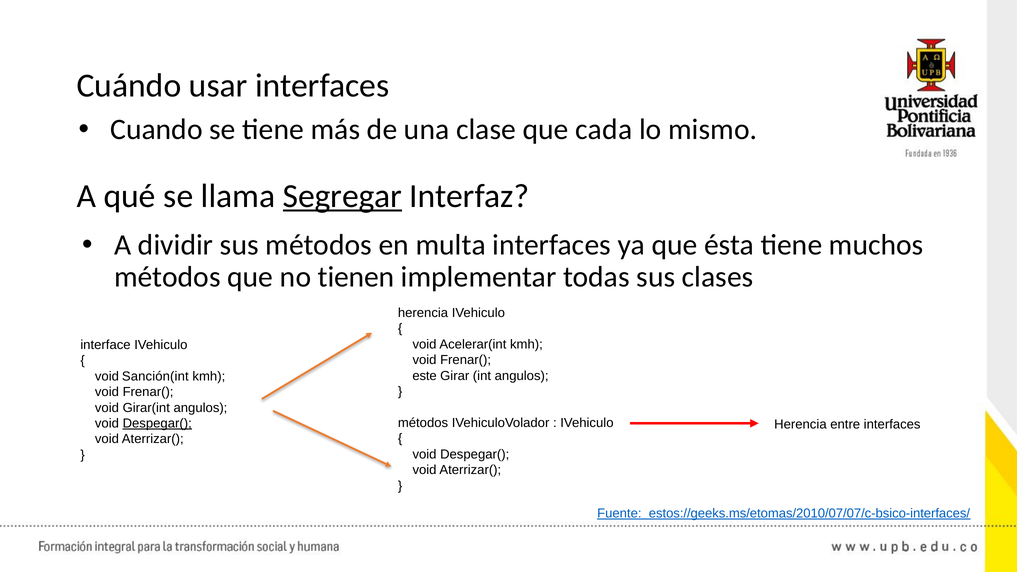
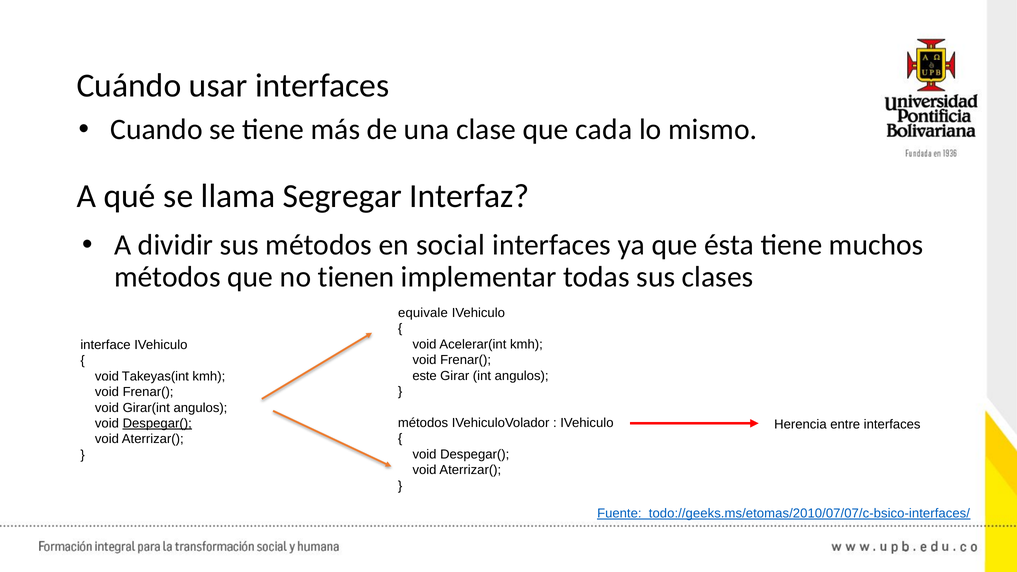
Segregar underline: present -> none (342, 196)
multa: multa -> social (451, 245)
herencia: herencia -> equivale (423, 313)
Sanción(int: Sanción(int -> Takeyas(int (155, 376)
estos://geeks.ms/etomas/2010/07/07/c-bsico-interfaces/: estos://geeks.ms/etomas/2010/07/07/c-bsico-interfaces/ -> todo://geeks.ms/etomas/2010/07/07/c-bsico-interfaces/ (809, 513)
